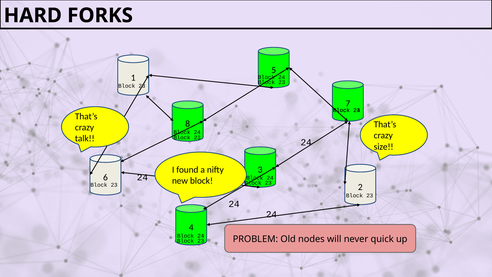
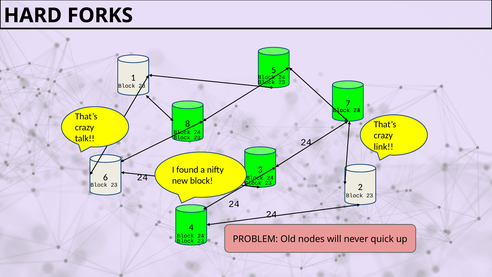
size: size -> link (384, 147)
